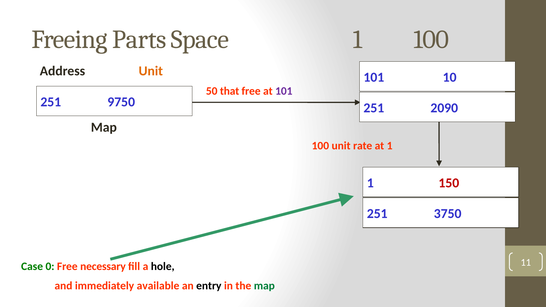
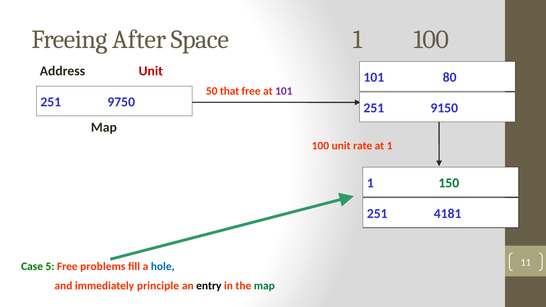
Parts: Parts -> After (139, 40)
Unit colour: orange -> red (151, 71)
10: 10 -> 80 (450, 77)
2090: 2090 -> 9150 (444, 108)
150 colour: red -> green (449, 183)
3750: 3750 -> 4181 (448, 214)
0: 0 -> 5 (50, 266)
necessary: necessary -> problems (103, 266)
hole colour: black -> blue (163, 266)
available: available -> principle (158, 286)
